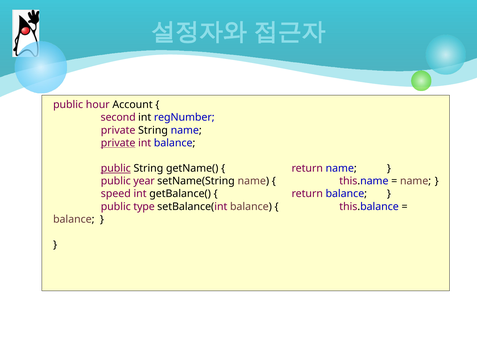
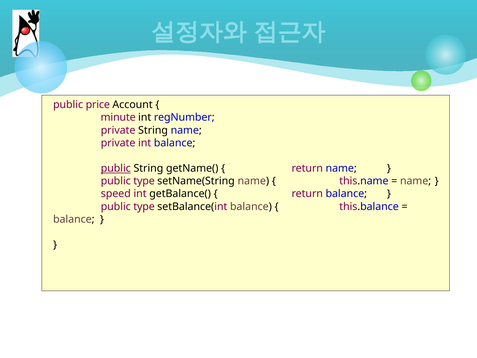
hour: hour -> price (98, 105)
second: second -> minute (118, 117)
private underline: present -> none (118, 143)
year: year -> type (144, 181)
